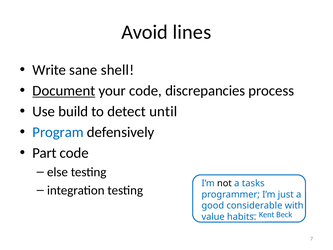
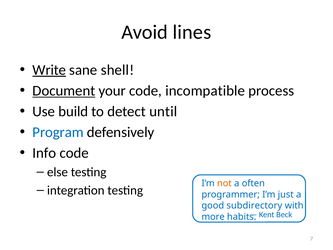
Write underline: none -> present (49, 70)
discrepancies: discrepancies -> incompatible (205, 91)
Part: Part -> Info (44, 153)
not colour: black -> orange (224, 183)
tasks: tasks -> often (253, 183)
considerable: considerable -> subdirectory (254, 205)
value: value -> more (213, 216)
